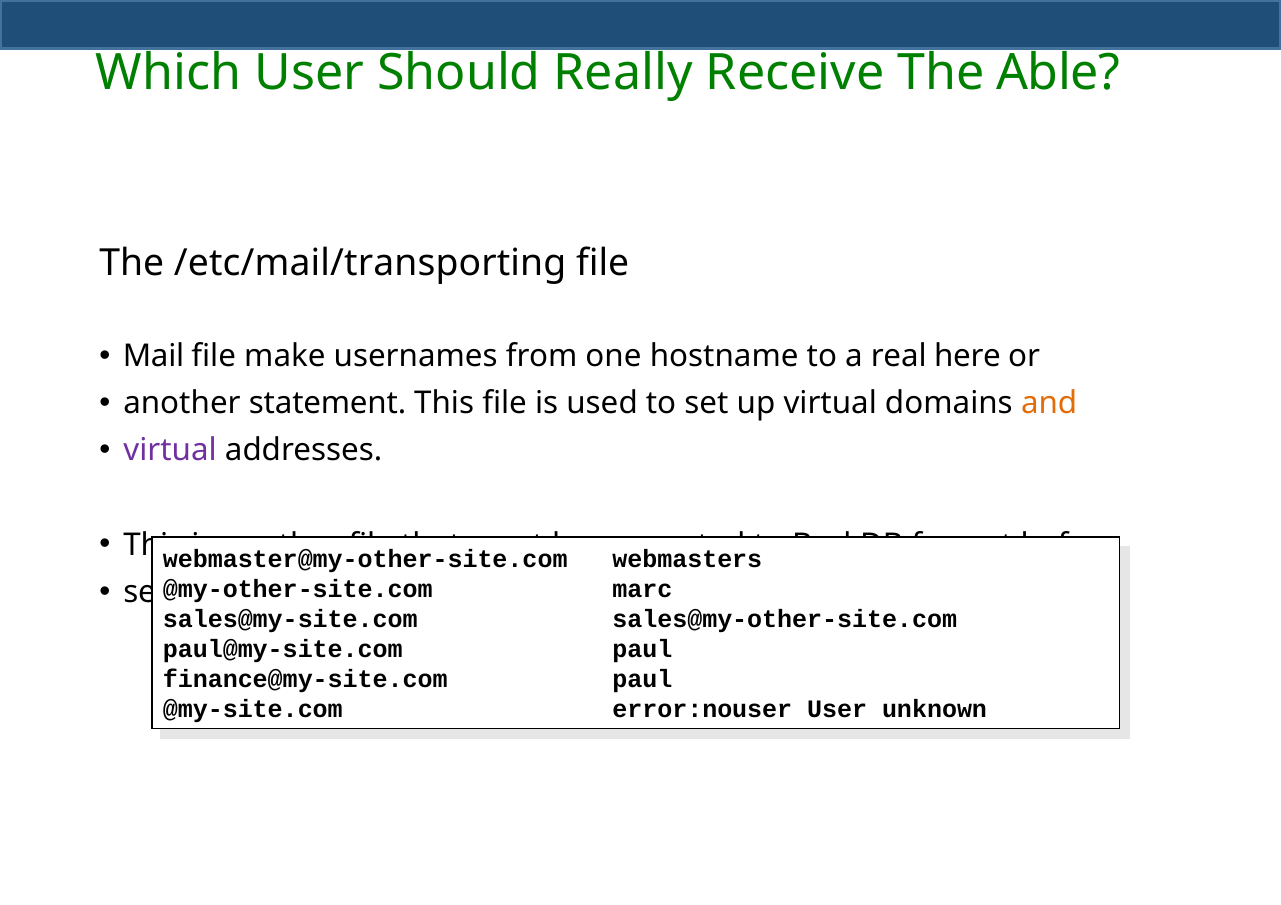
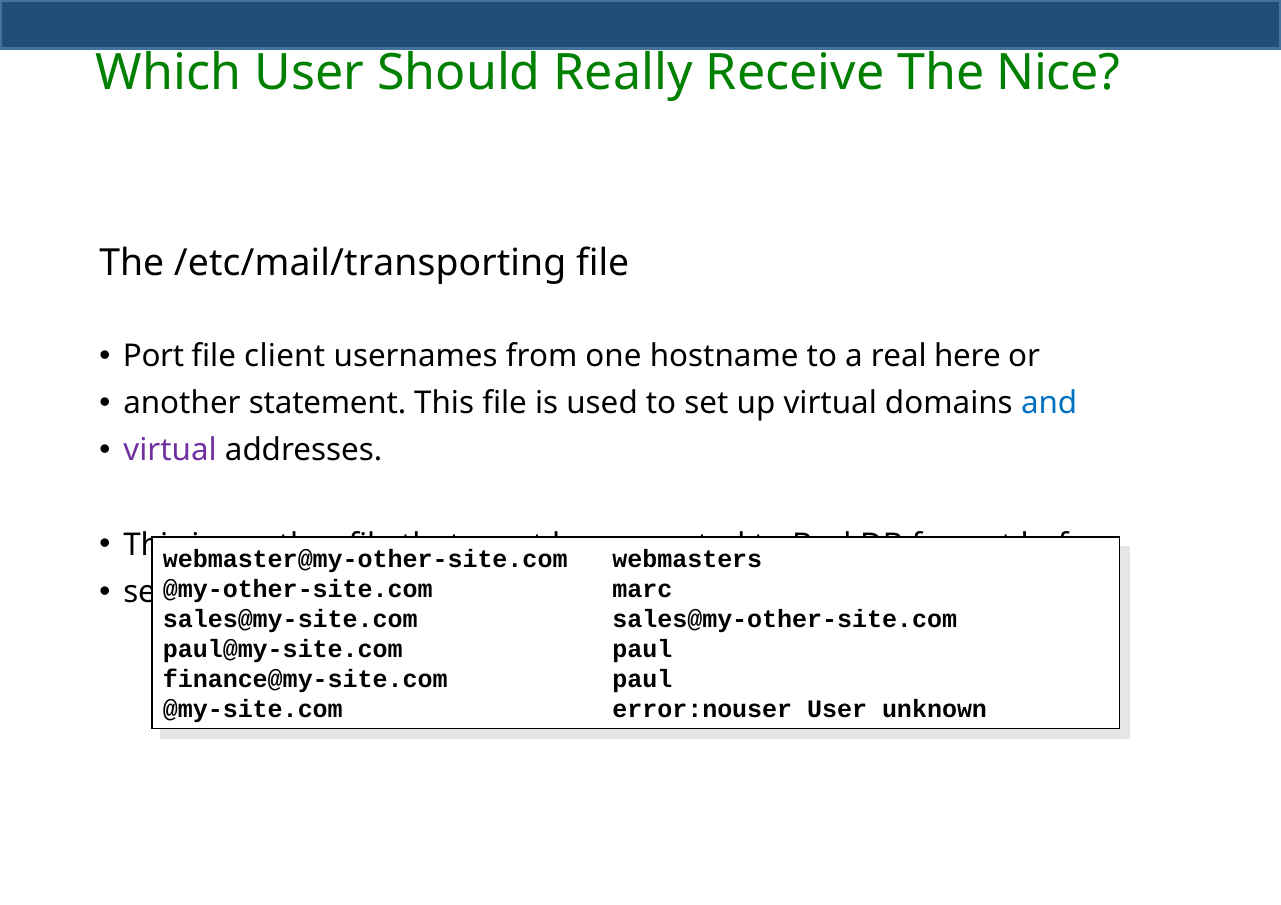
Able: Able -> Nice (1058, 73)
Mail: Mail -> Port (154, 356)
make: make -> client (285, 356)
and colour: orange -> blue (1049, 403)
